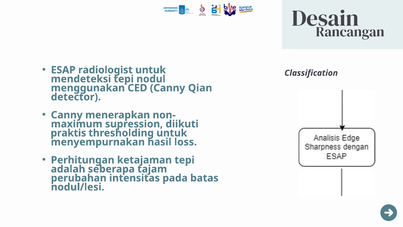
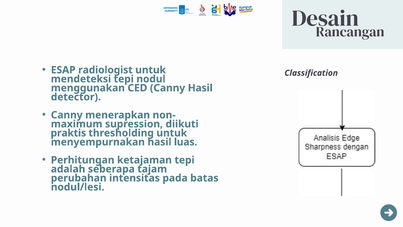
Canny Qian: Qian -> Hasil (200, 88)
loss: loss -> luas (186, 142)
